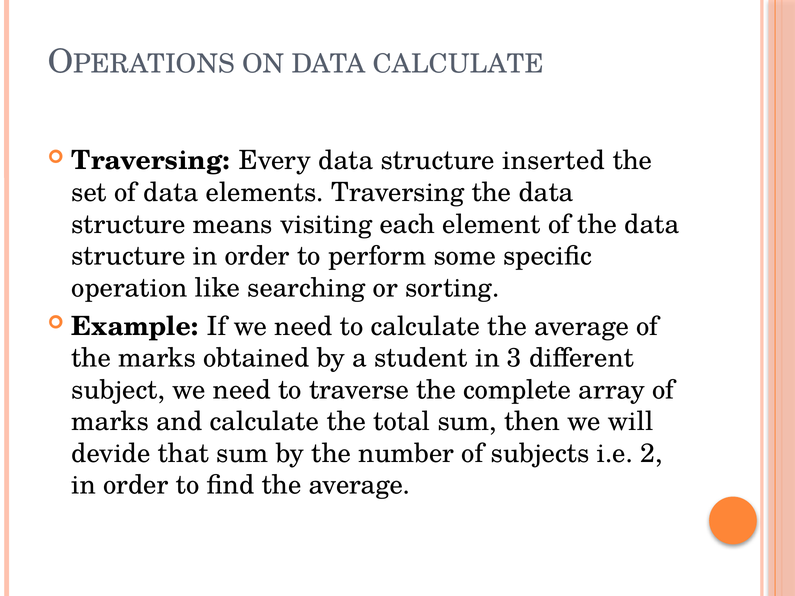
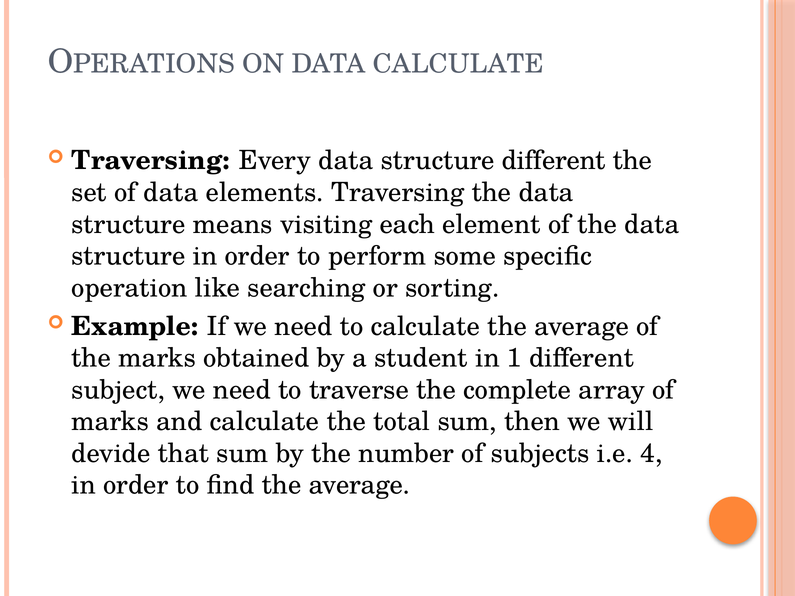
structure inserted: inserted -> different (554, 161)
3: 3 -> 1 (514, 358)
2: 2 -> 4 (651, 454)
